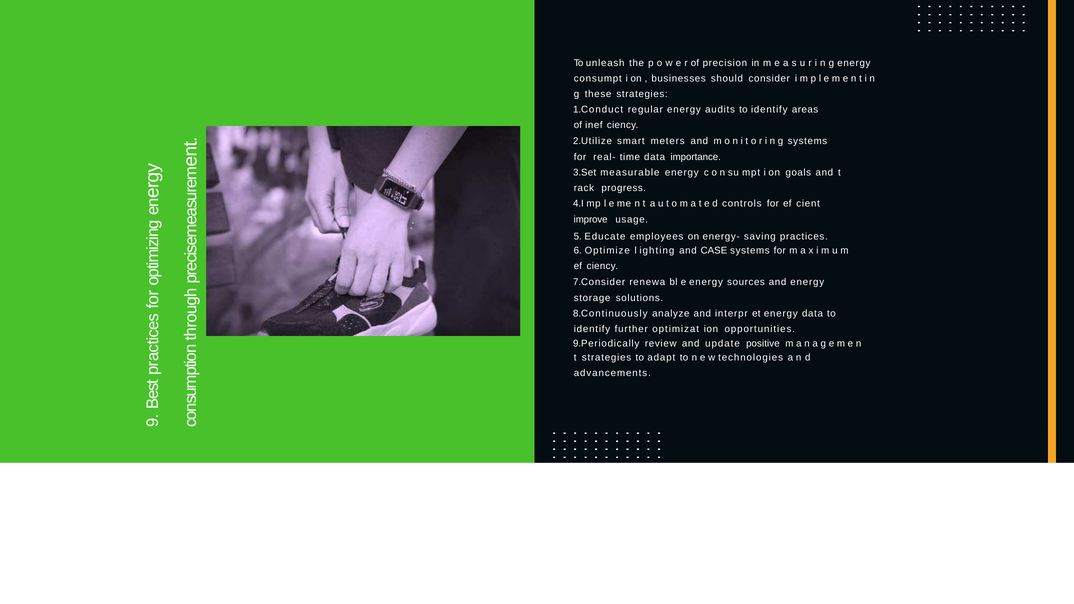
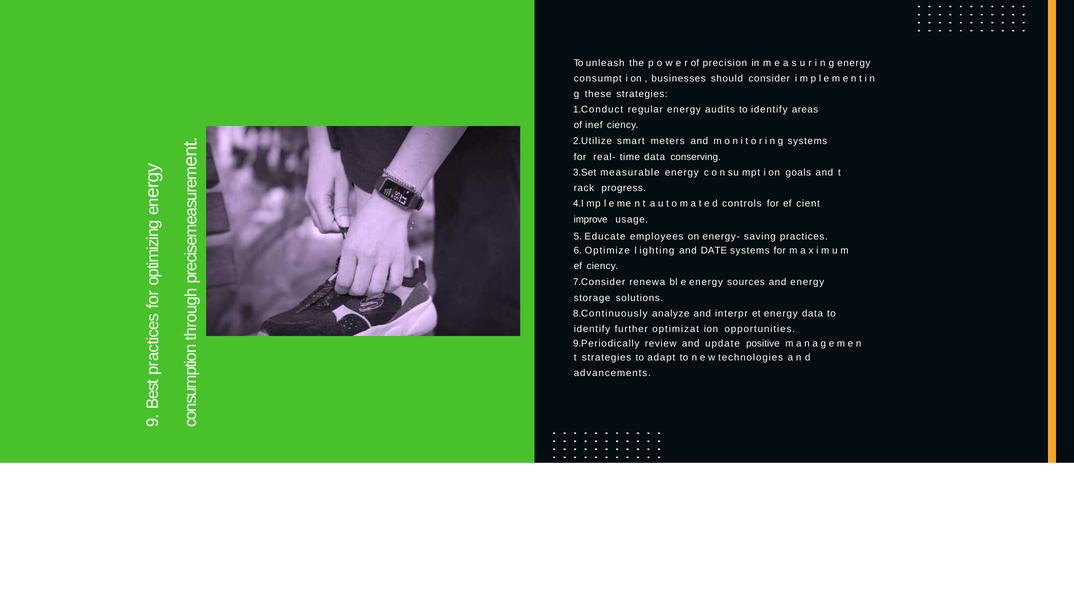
importance: importance -> conserving (696, 157)
CASE: CASE -> DATE (714, 251)
